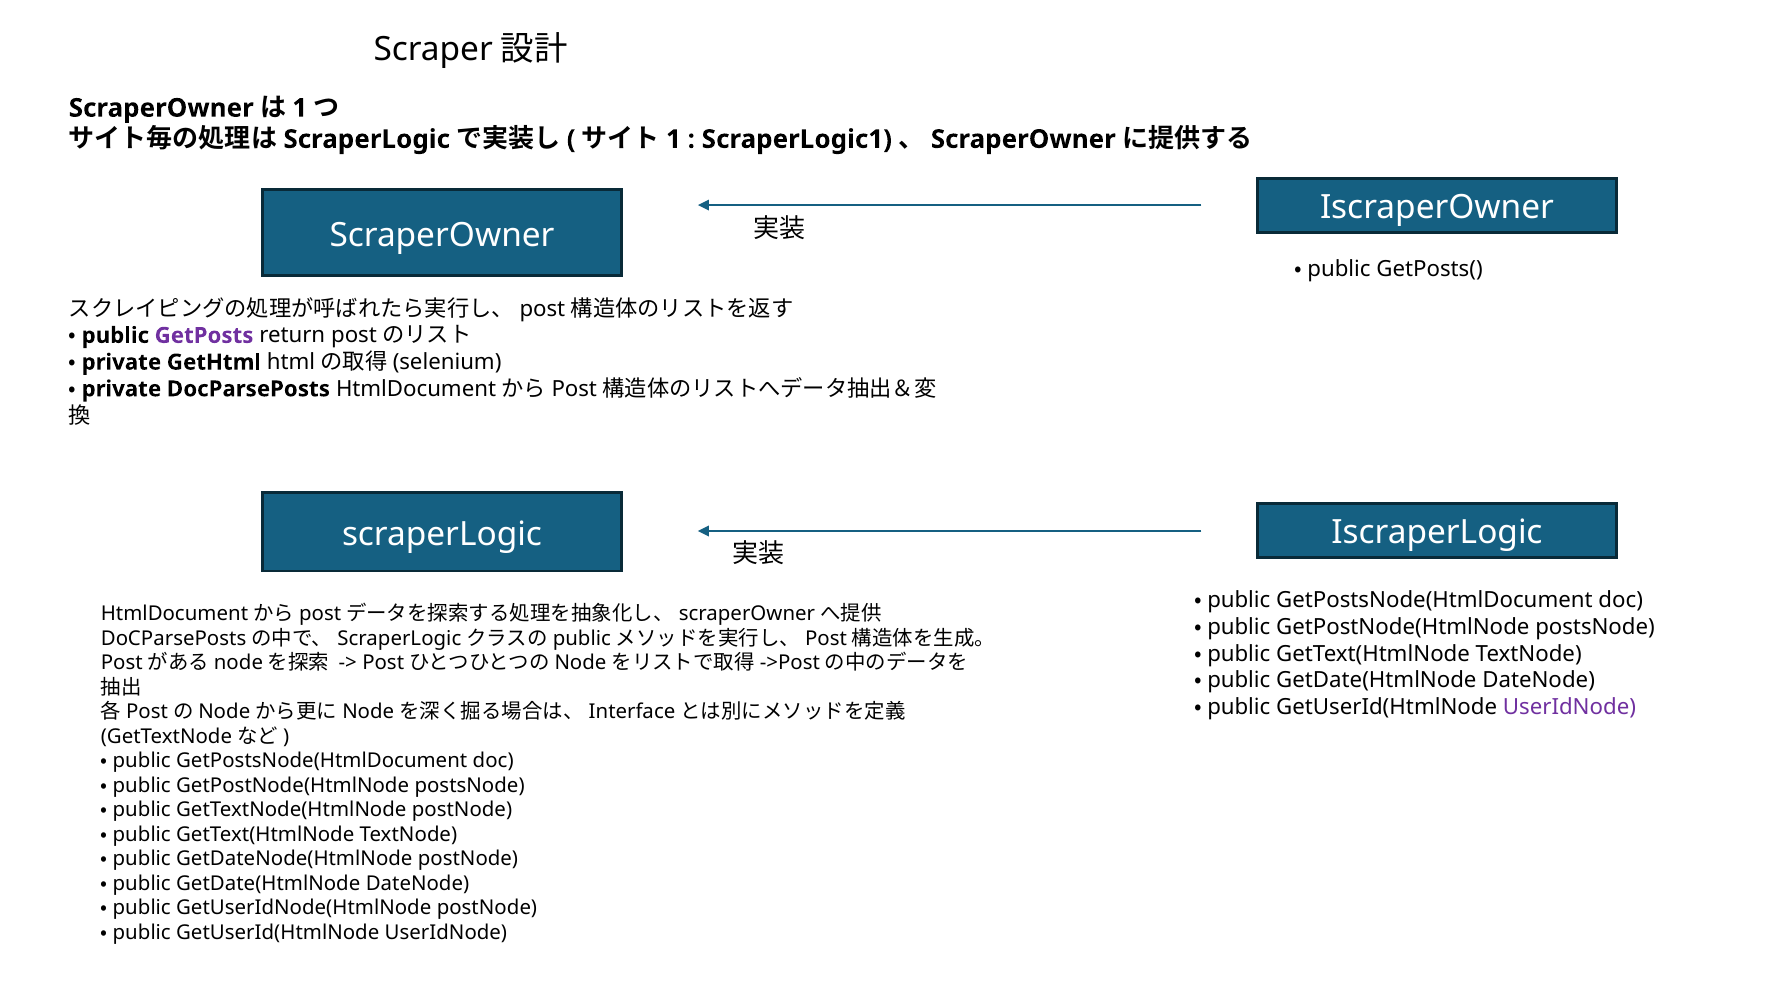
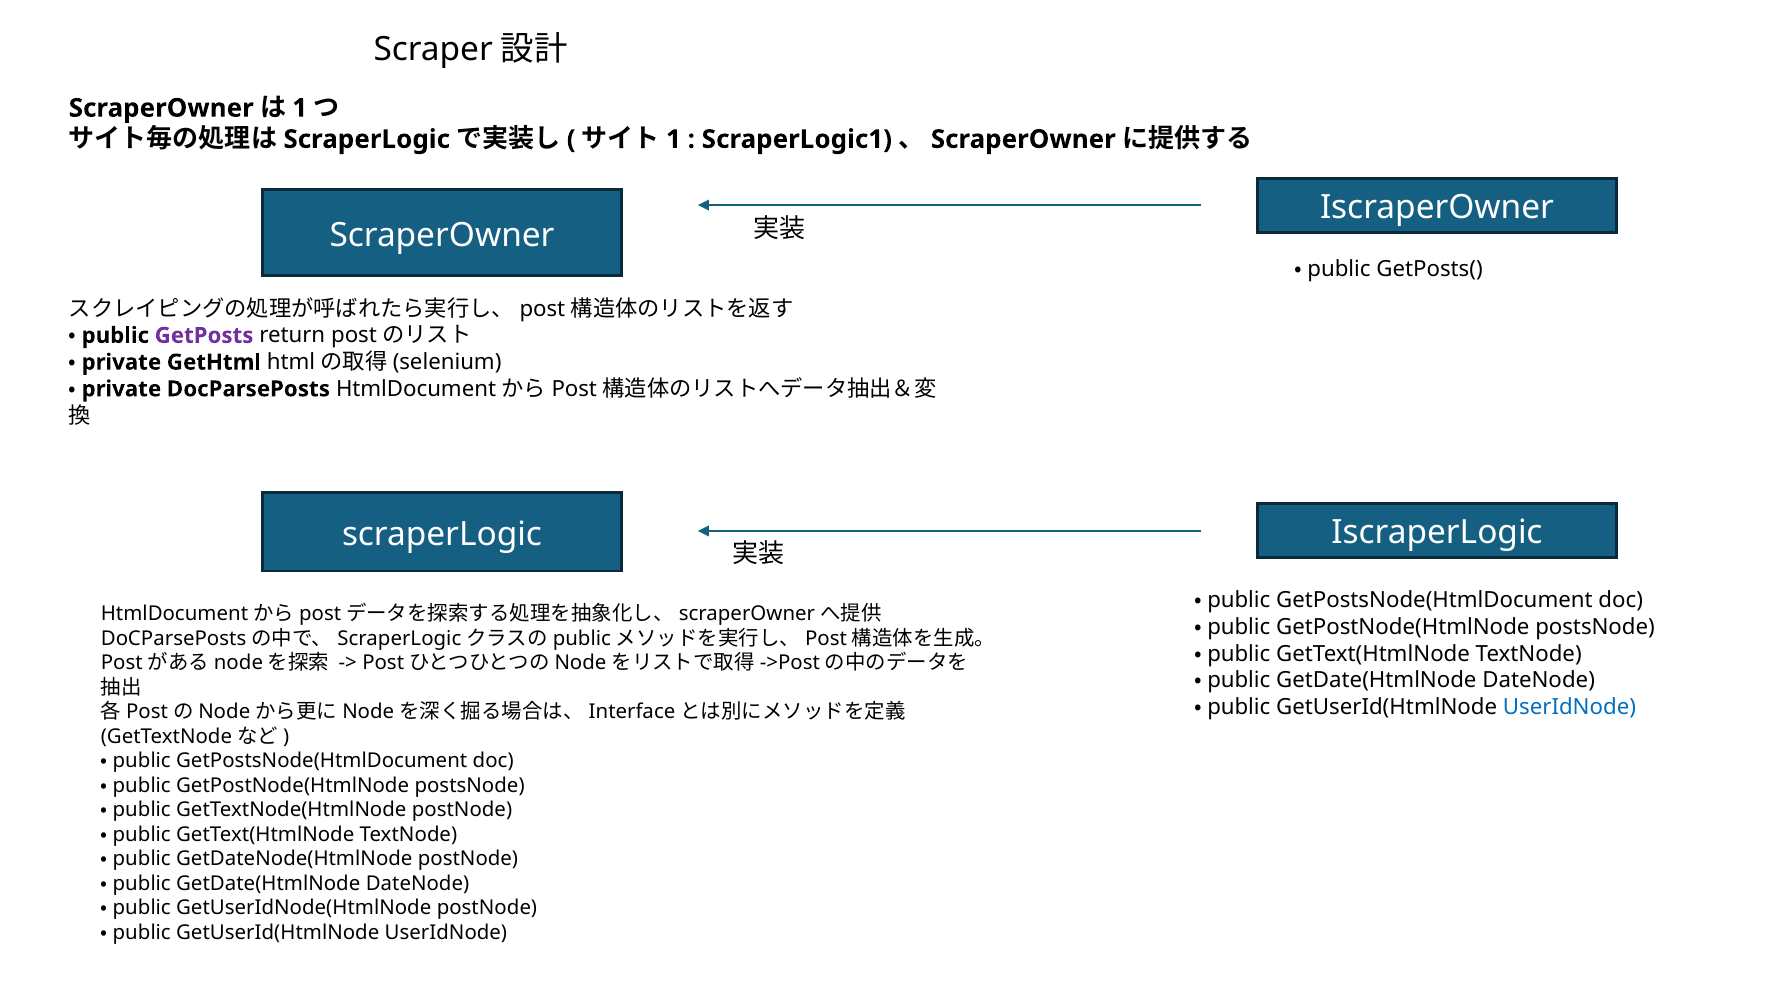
UserIdNode colour: purple -> blue (1569, 708)
